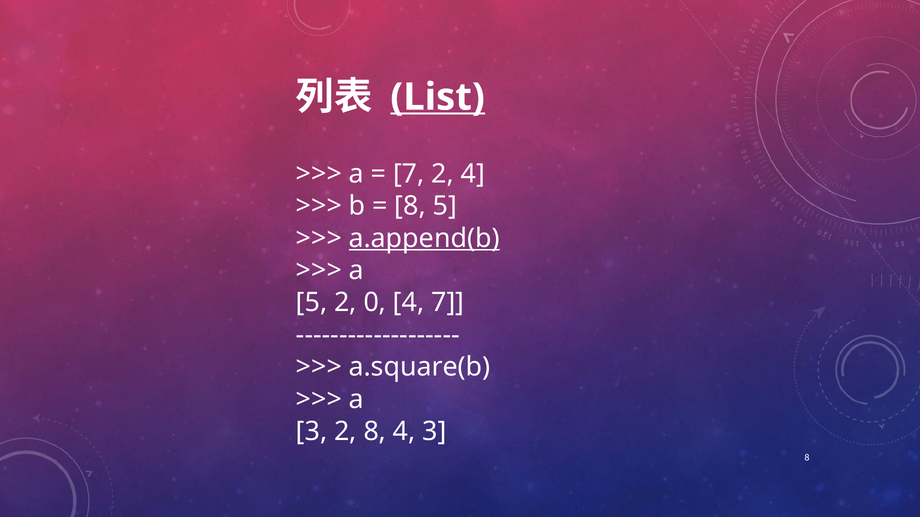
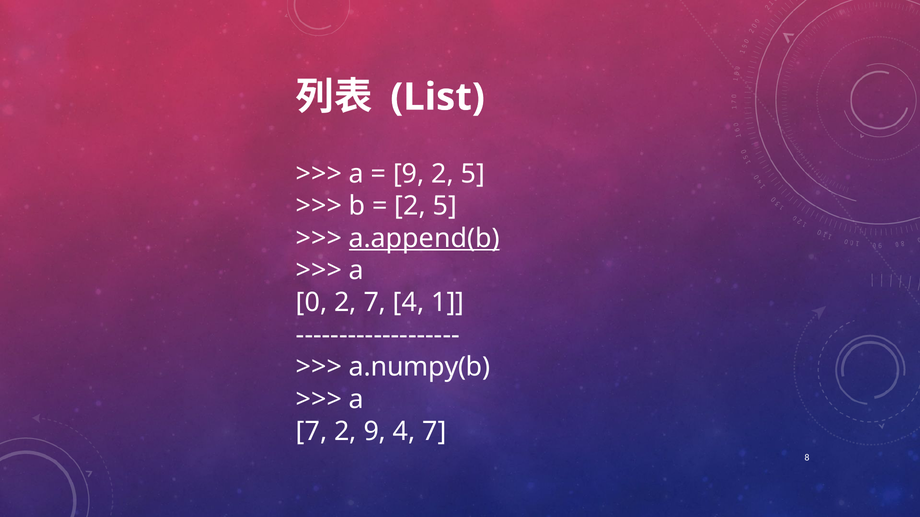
List underline: present -> none (438, 97)
7: 7 -> 9 (409, 174)
4: 4 -> 5 (473, 174)
8: 8 -> 2 (410, 206)
5: 5 -> 0 (312, 303)
2 0: 0 -> 7 (375, 303)
4 7: 7 -> 1 (448, 303)
a.square(b: a.square(b -> a.numpy(b (420, 367)
3: 3 -> 7 (312, 432)
2 8: 8 -> 9 (375, 432)
4 3: 3 -> 7 (434, 432)
